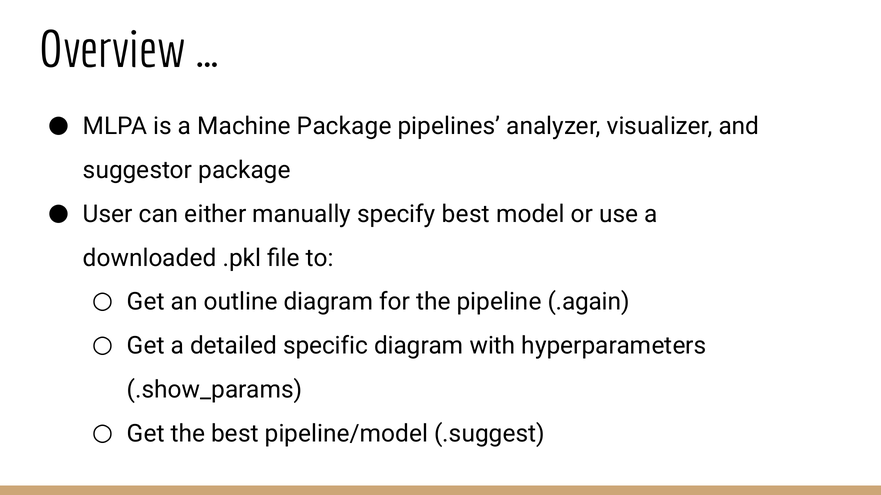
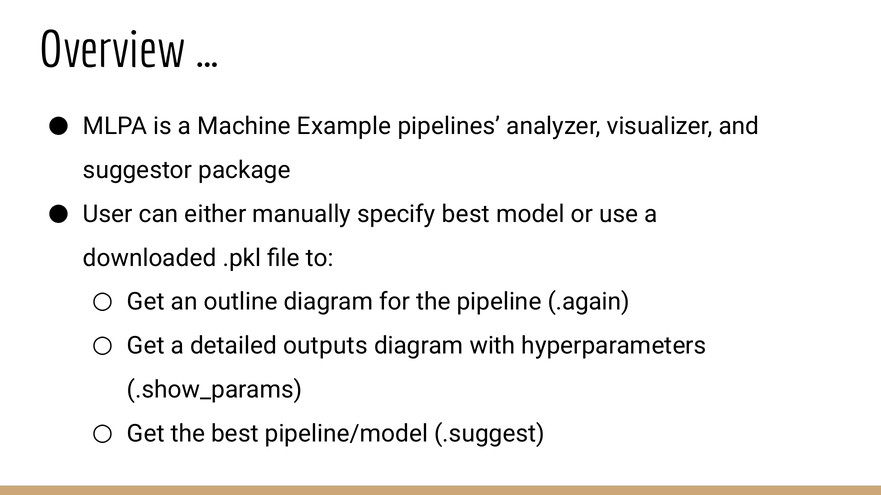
Machine Package: Package -> Example (344, 126)
specific: specific -> outputs (325, 346)
